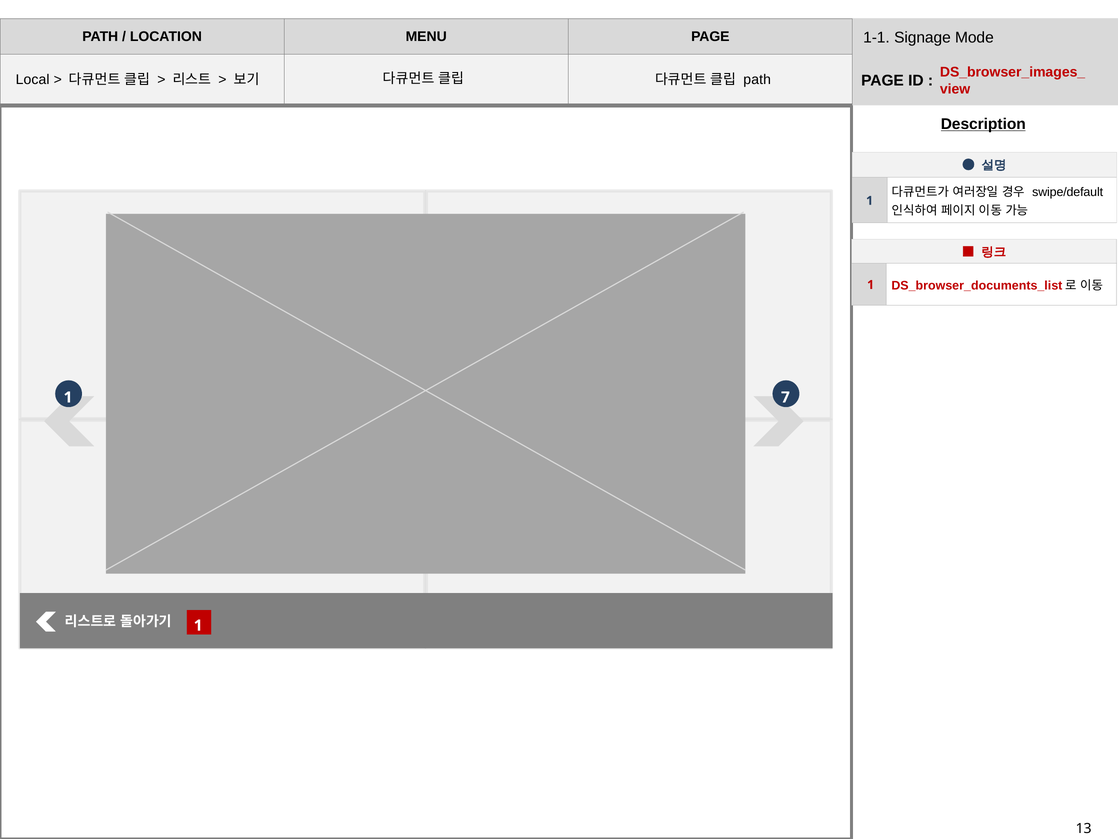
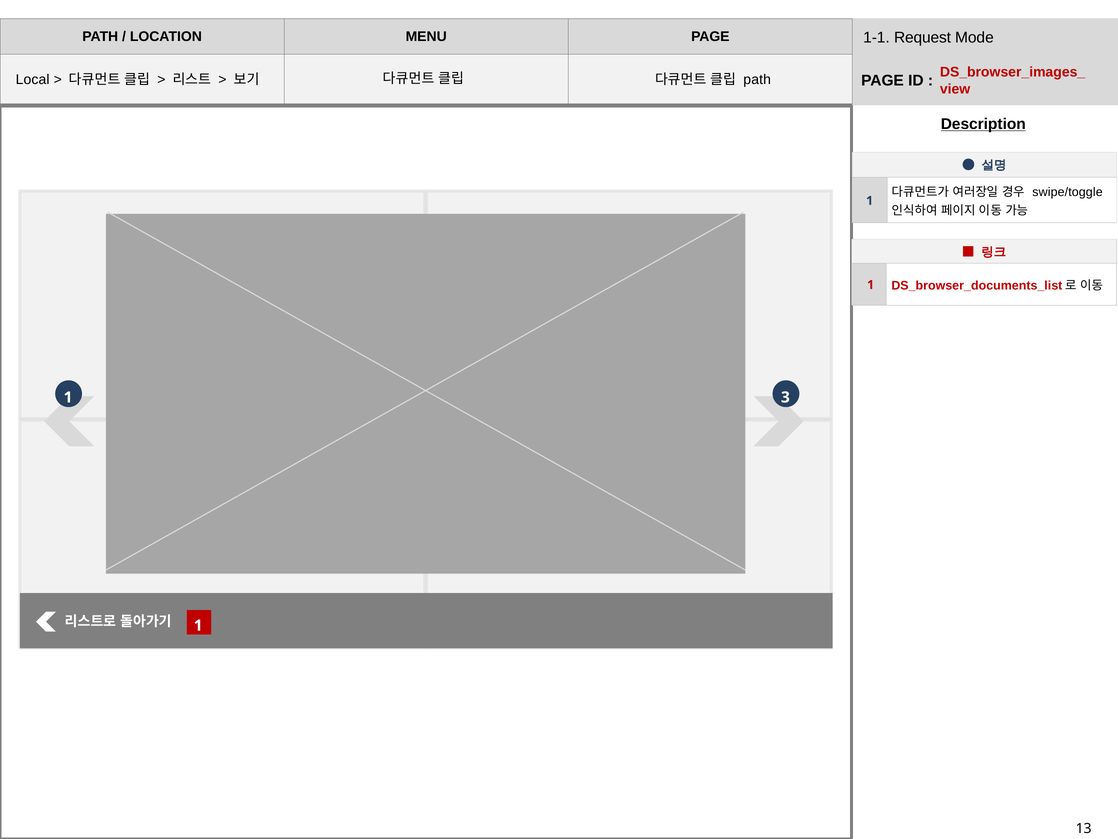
Signage: Signage -> Request (922, 37)
swipe/default: swipe/default -> swipe/toggle (1068, 192)
7: 7 -> 3 (785, 397)
